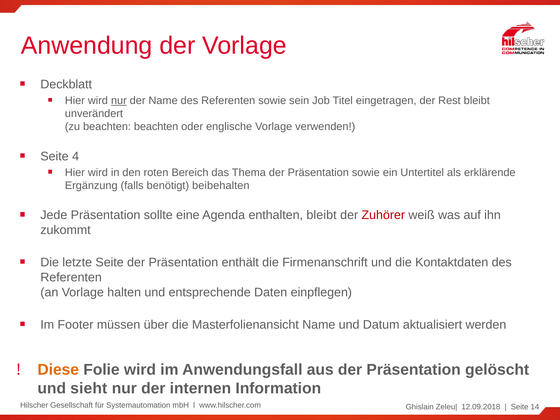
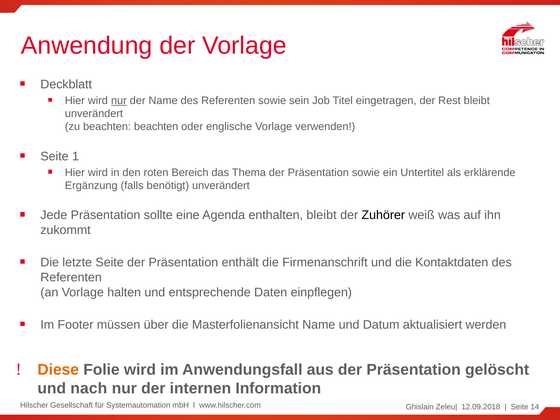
4: 4 -> 1 (76, 156)
benötigt beibehalten: beibehalten -> unverändert (221, 185)
Zuhörer colour: red -> black (383, 215)
sieht: sieht -> nach (89, 388)
